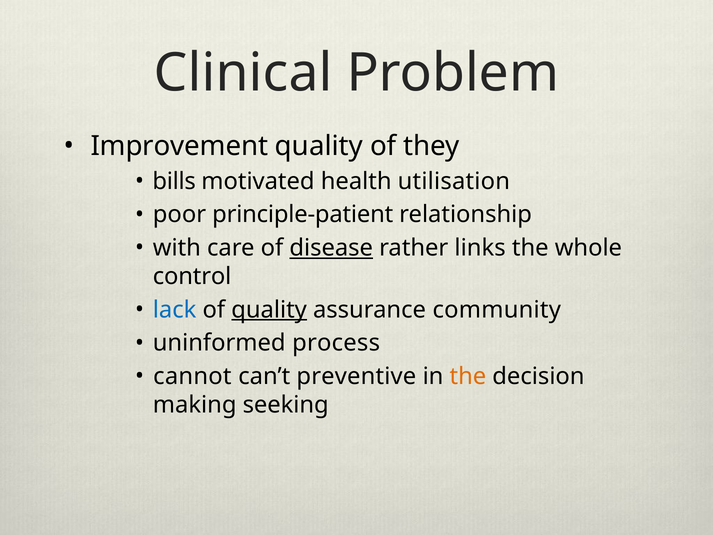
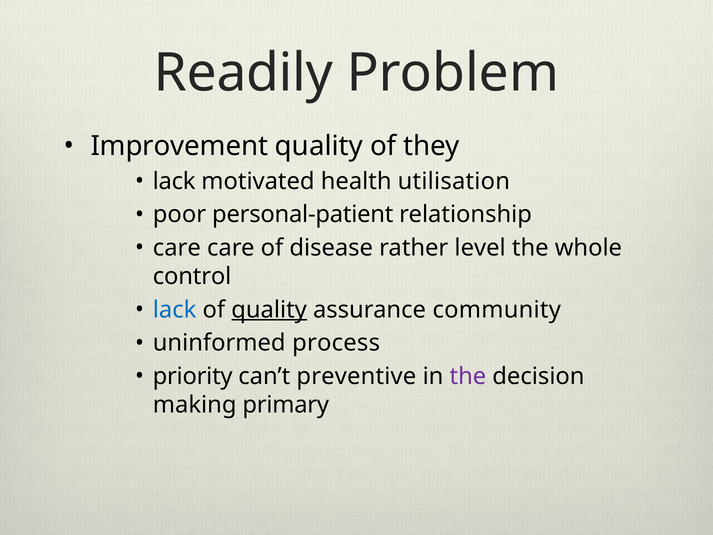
Clinical: Clinical -> Readily (243, 73)
bills: bills -> lack (174, 181)
principle-patient: principle-patient -> personal-patient (303, 215)
with: with -> care (177, 248)
disease underline: present -> none (331, 248)
links: links -> level (480, 248)
cannot: cannot -> priority (193, 376)
the colour: orange -> purple (468, 376)
seeking: seeking -> primary (286, 405)
